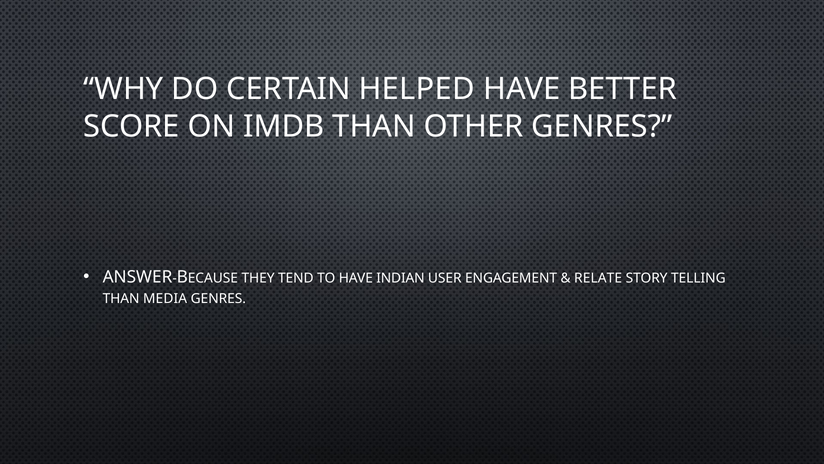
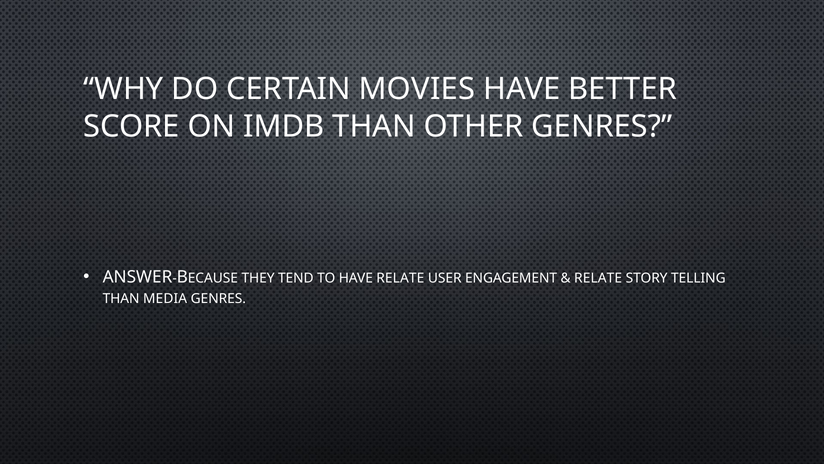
HELPED: HELPED -> MOVIES (417, 89)
HAVE INDIAN: INDIAN -> RELATE (400, 278)
